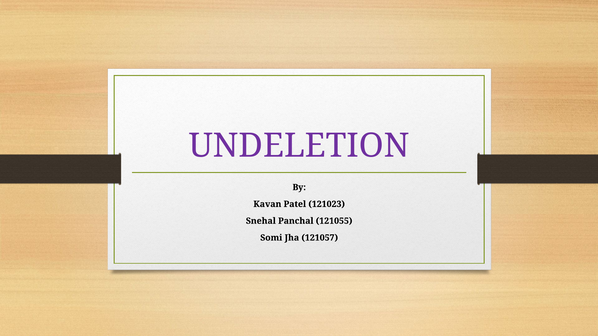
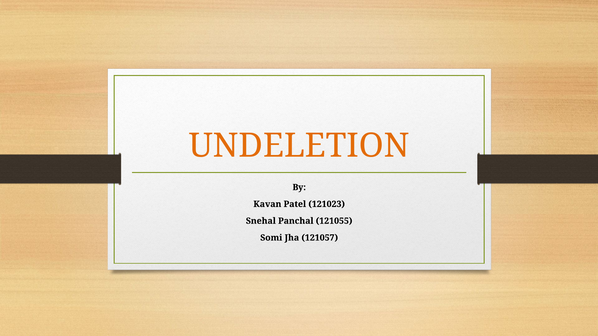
UNDELETION colour: purple -> orange (299, 146)
